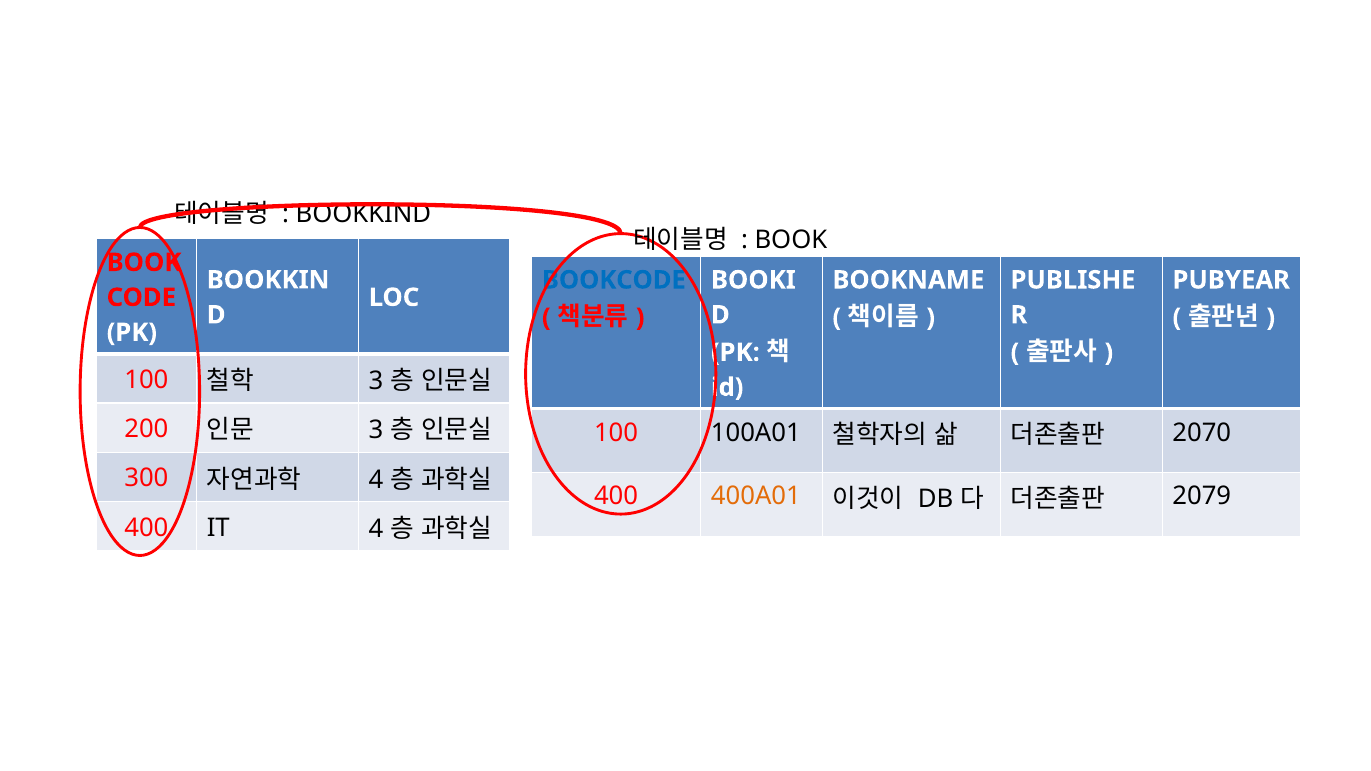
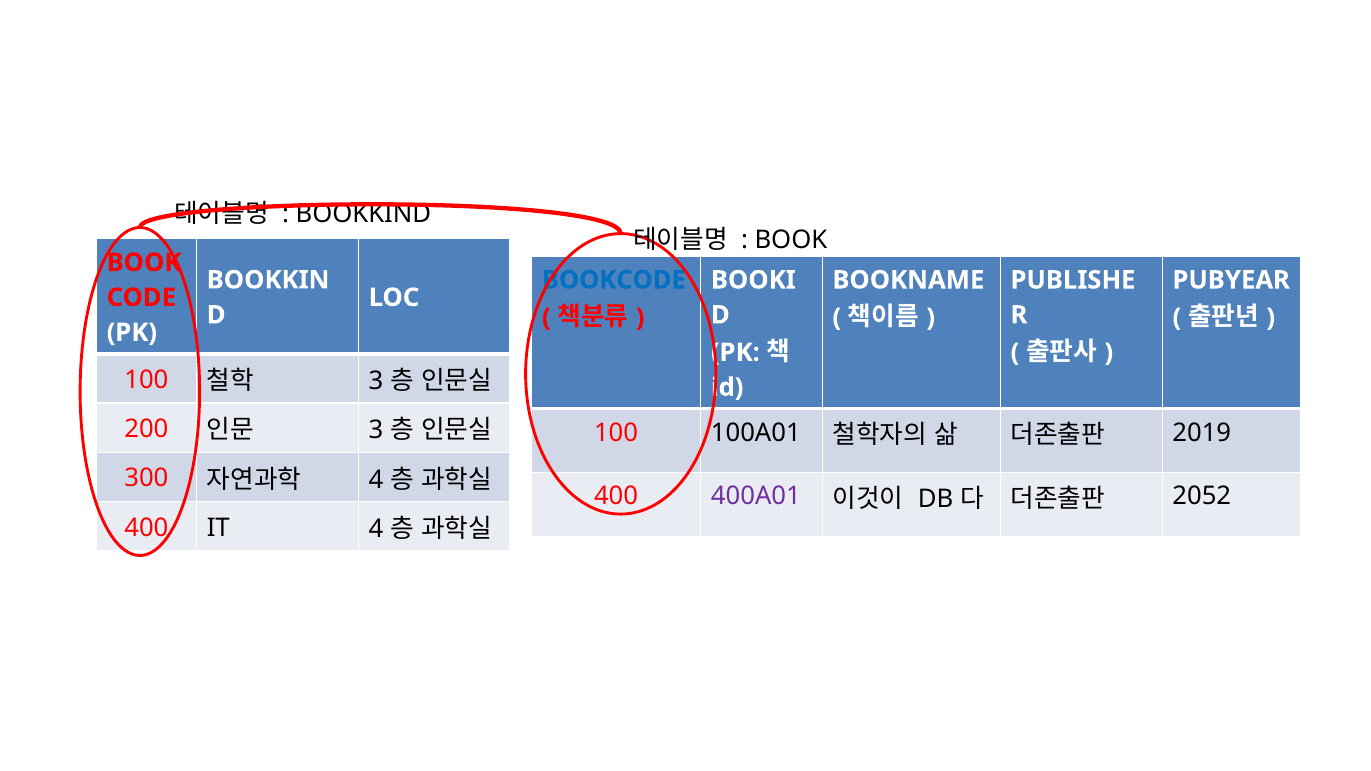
2070: 2070 -> 2019 (1202, 433)
400A01 colour: orange -> purple (756, 497)
2079: 2079 -> 2052 (1202, 497)
